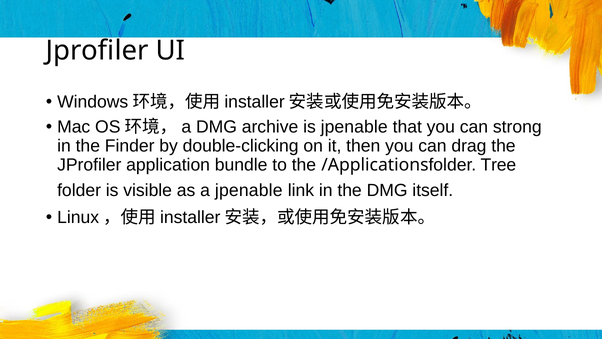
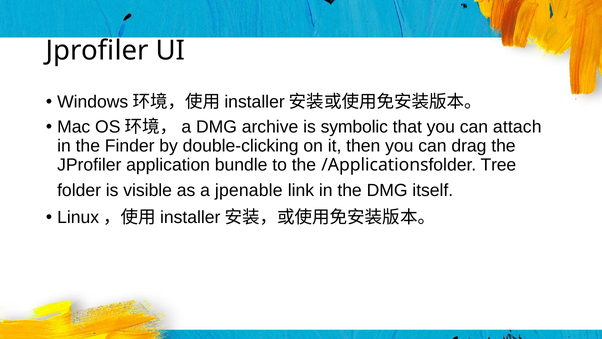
is jpenable: jpenable -> symbolic (354, 127)
strong: strong -> attach (517, 127)
